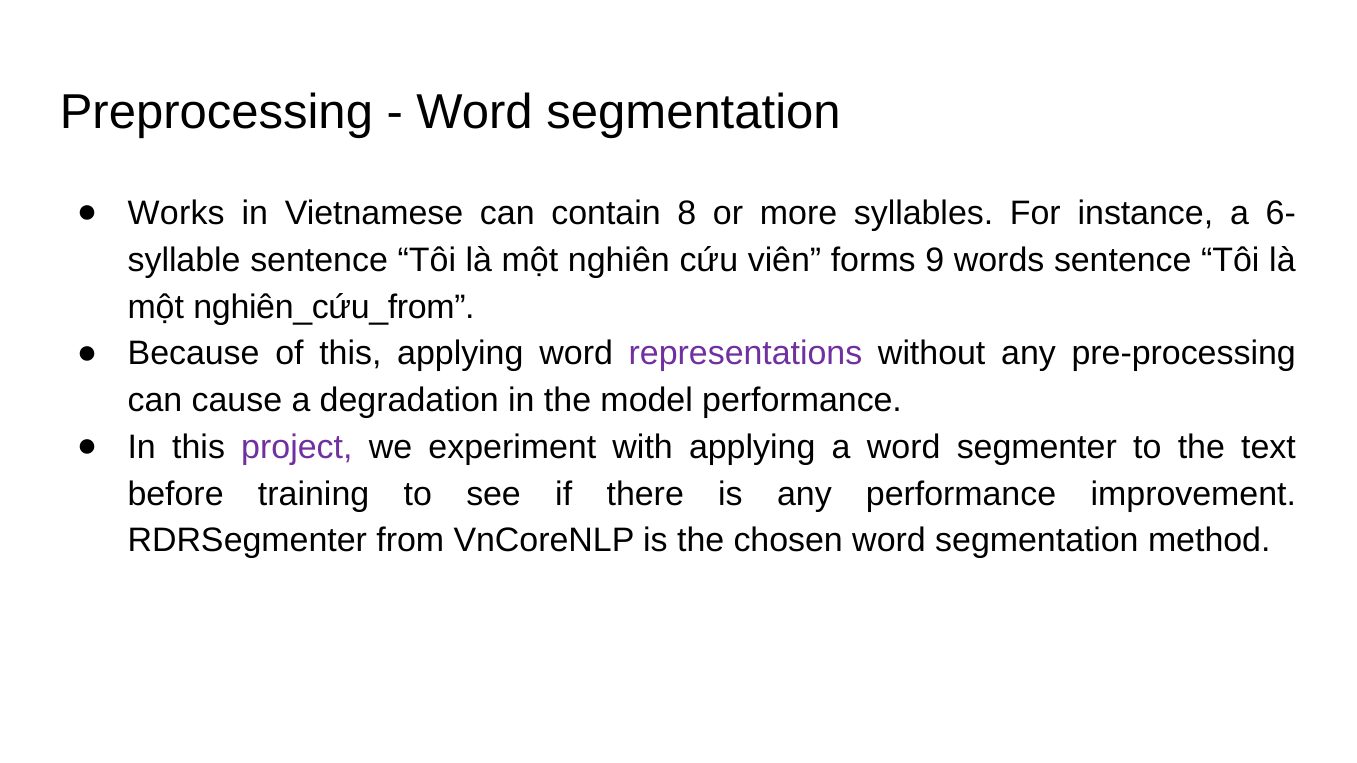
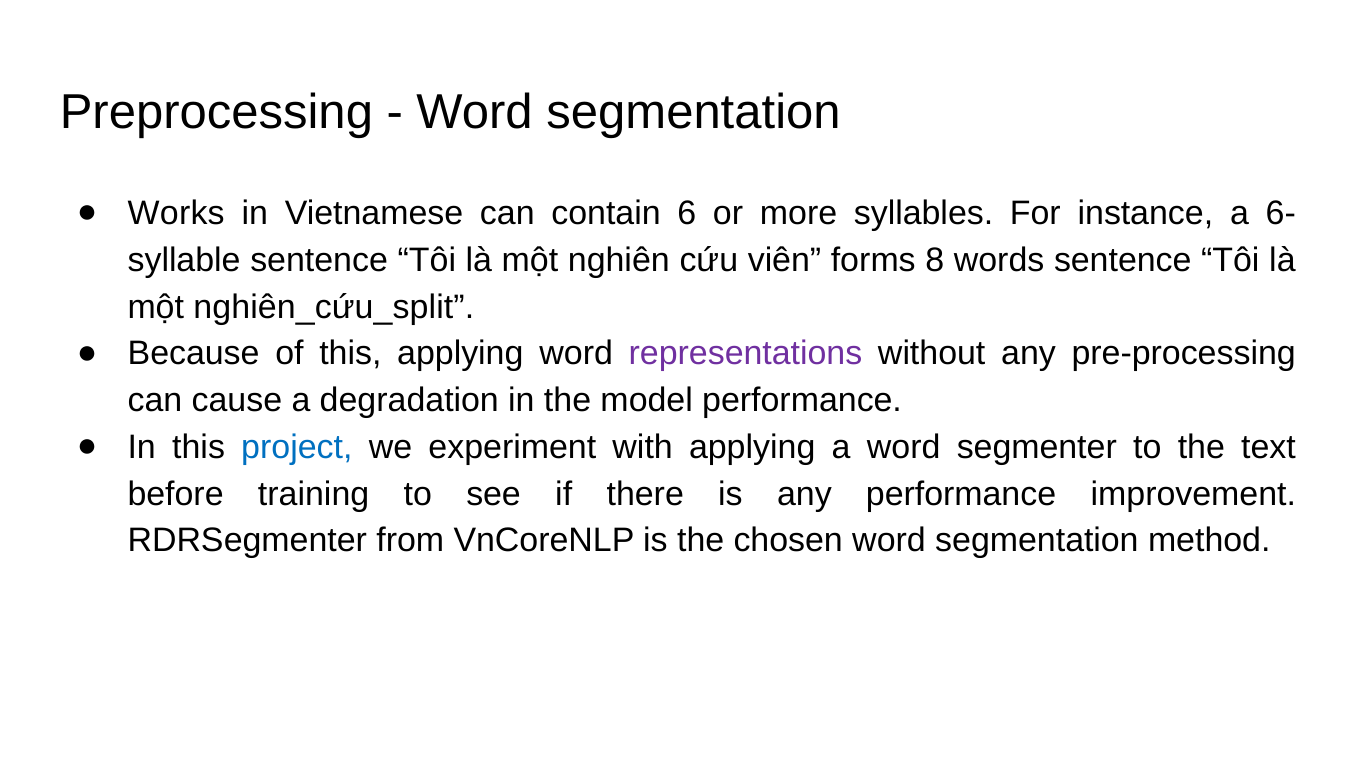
8: 8 -> 6 (687, 213)
9: 9 -> 8 (935, 260)
nghiên_cứu_from: nghiên_cứu_from -> nghiên_cứu_split (334, 307)
project colour: purple -> blue (297, 447)
